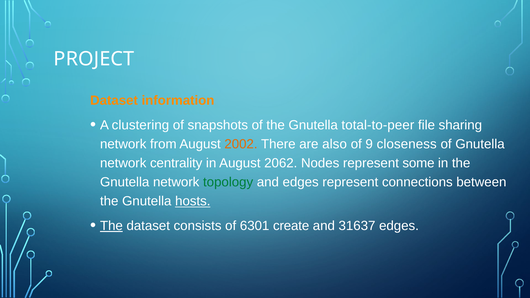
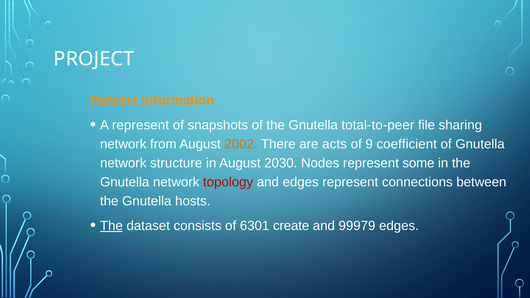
A clustering: clustering -> represent (140, 125)
also: also -> acts (335, 144)
closeness: closeness -> coefficient (407, 144)
centrality: centrality -> structure (176, 163)
2062: 2062 -> 2030 (281, 163)
topology colour: green -> red (228, 182)
hosts underline: present -> none (193, 201)
31637: 31637 -> 99979 (357, 226)
